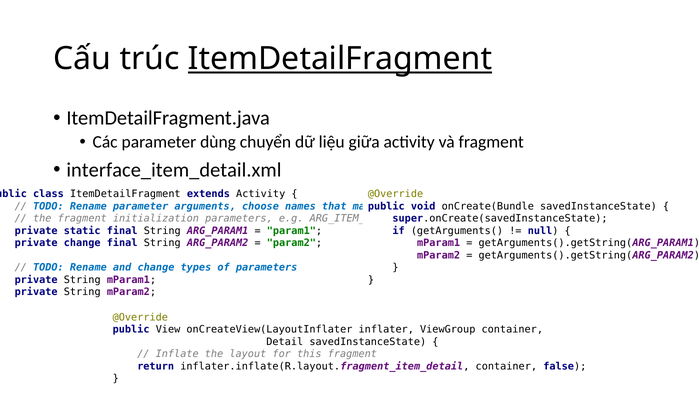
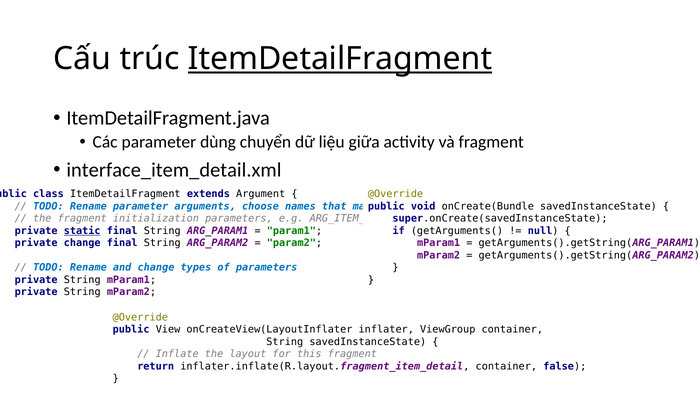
extends Activity: Activity -> Argument (261, 194)
static underline: none -> present (82, 231)
Detail: Detail -> String (285, 342)
